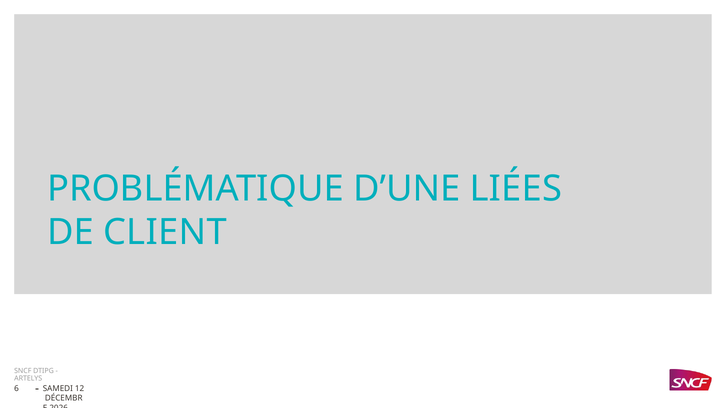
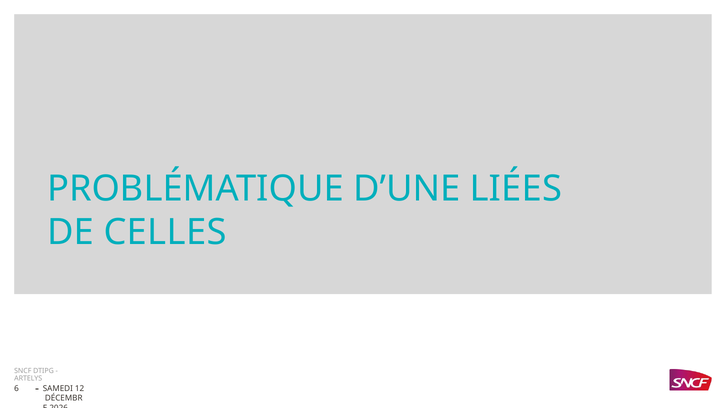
CLIENT: CLIENT -> CELLES (165, 232)
